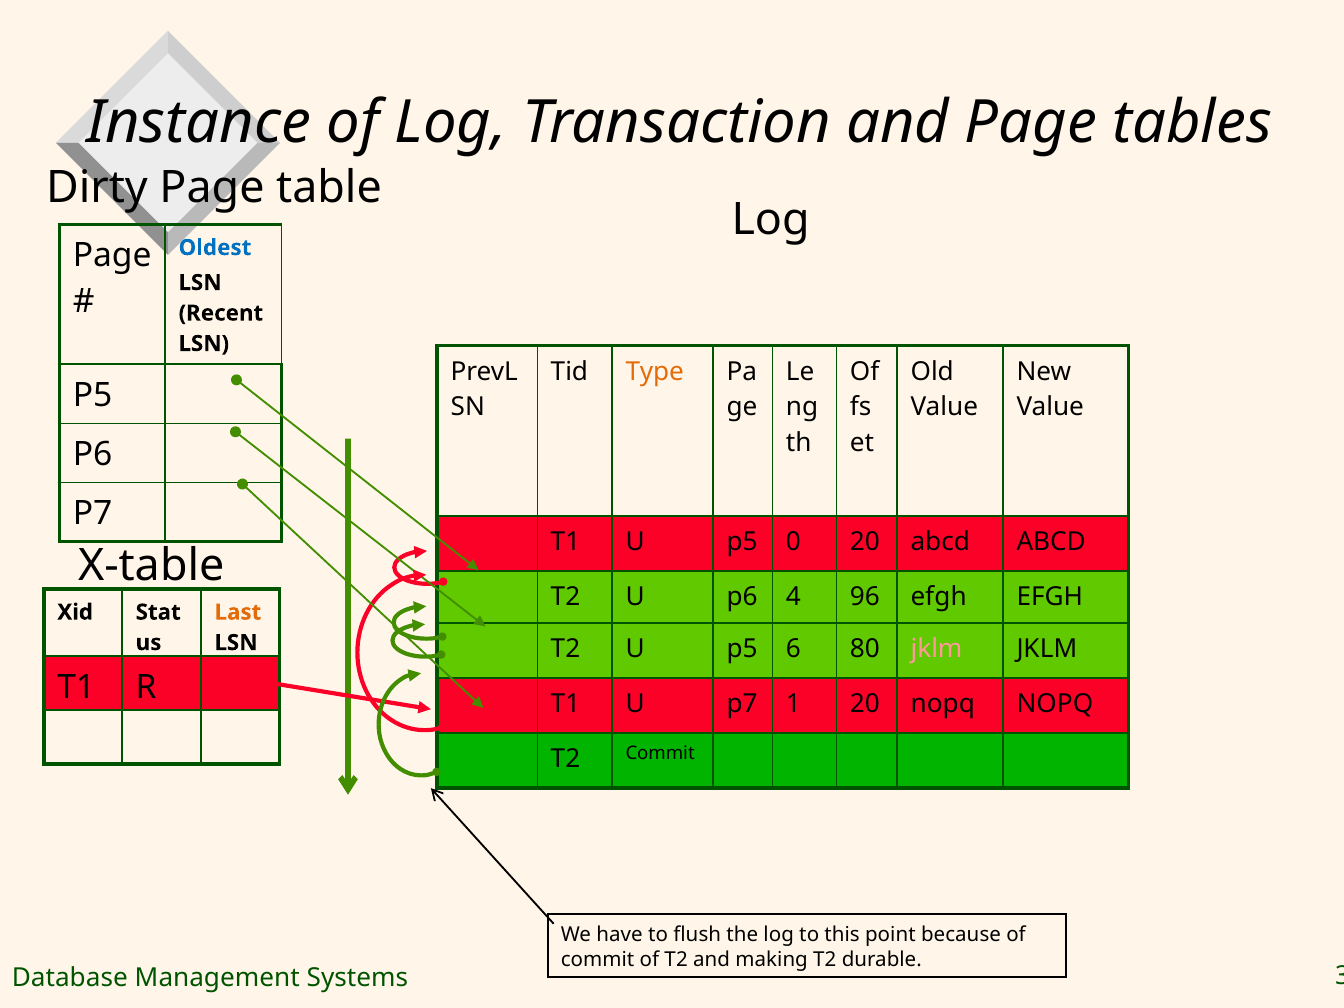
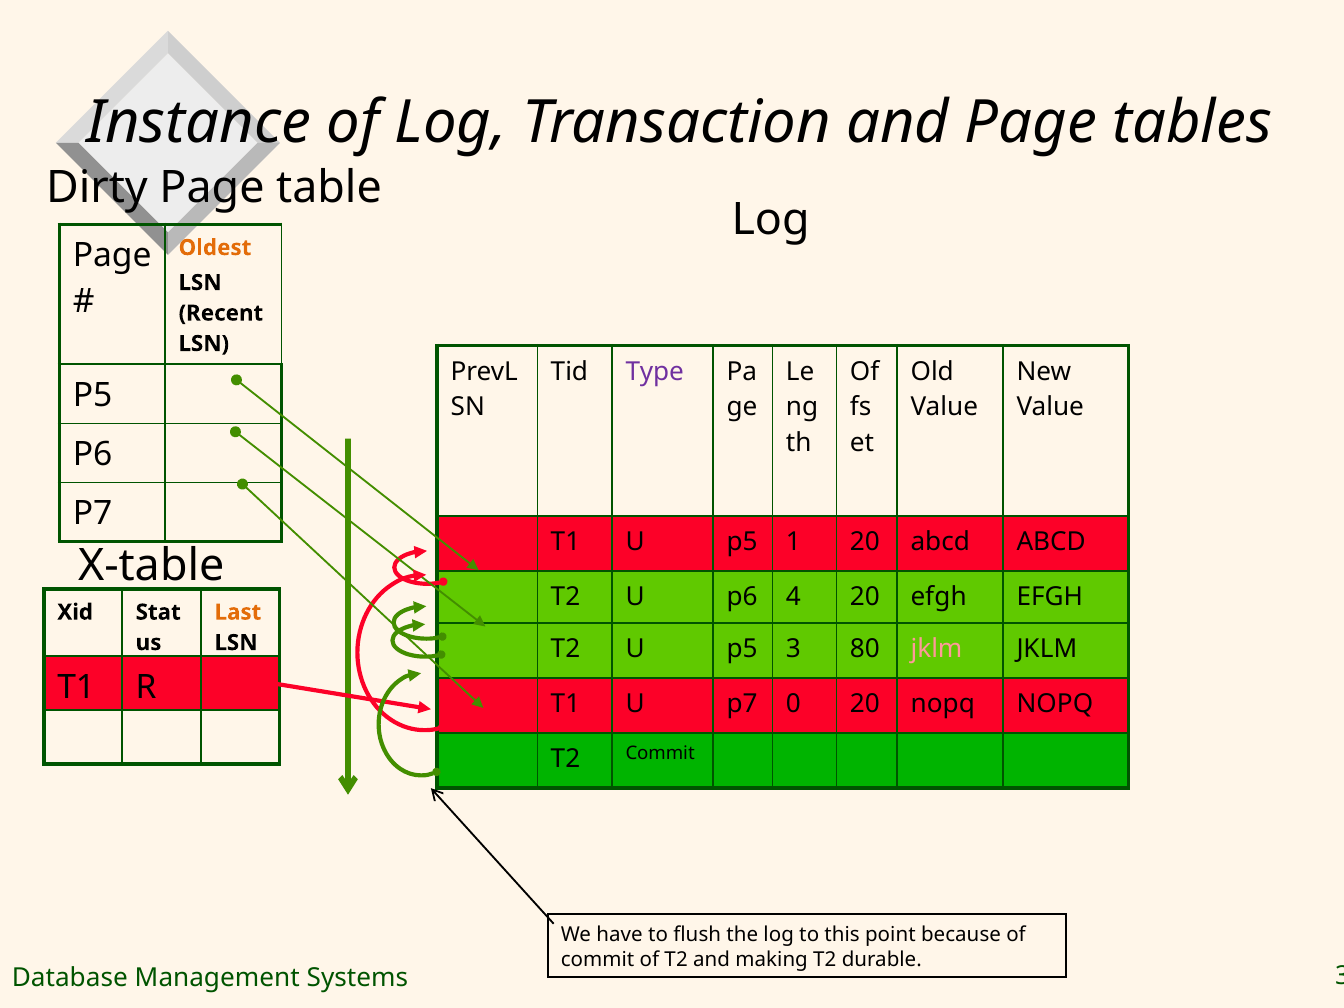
Oldest colour: blue -> orange (215, 248)
Type colour: orange -> purple (655, 372)
0: 0 -> 1 (793, 542)
4 96: 96 -> 20 (865, 597)
6: 6 -> 3 (793, 649)
1: 1 -> 0 (793, 704)
